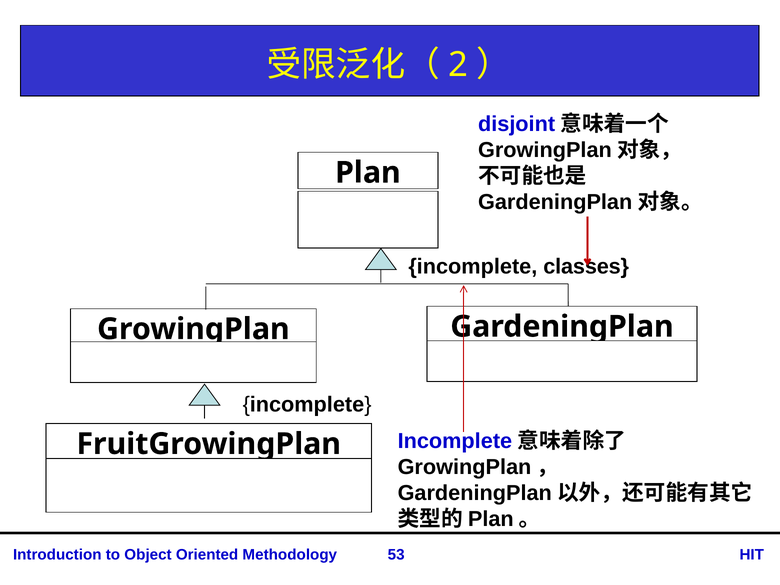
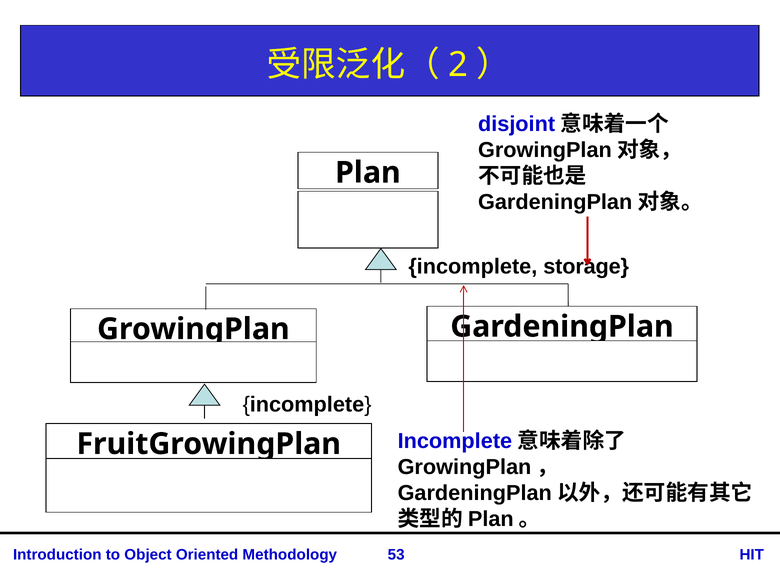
classes: classes -> storage (586, 267)
